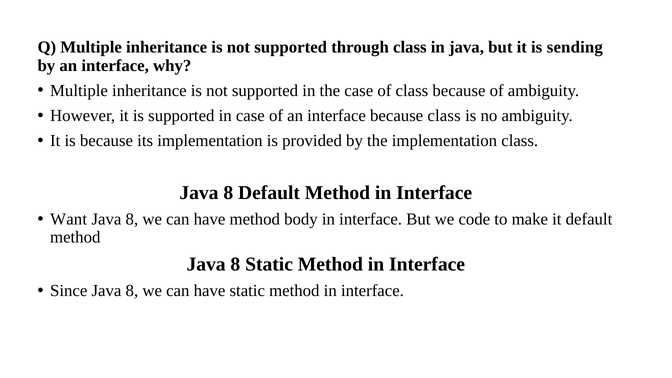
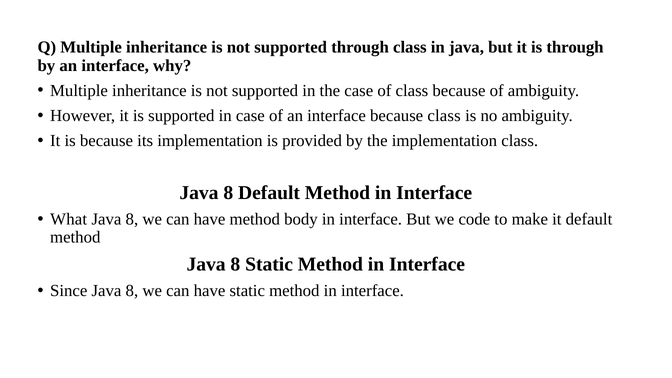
is sending: sending -> through (575, 47)
Want: Want -> What (69, 219)
